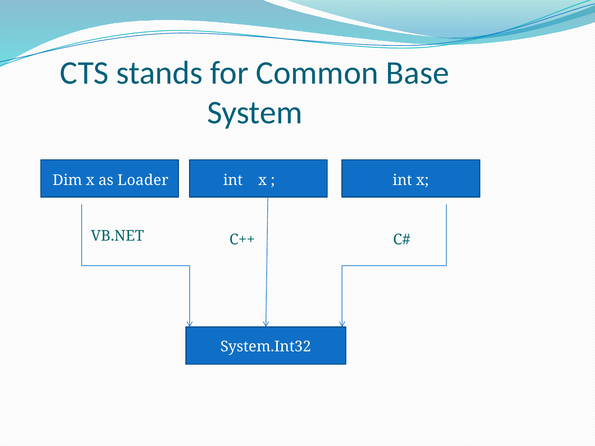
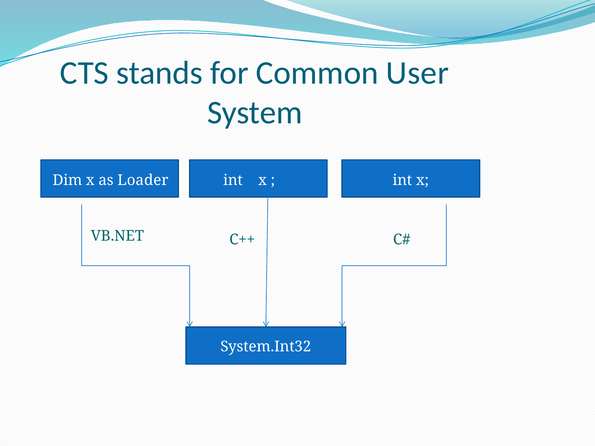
Base: Base -> User (417, 73)
